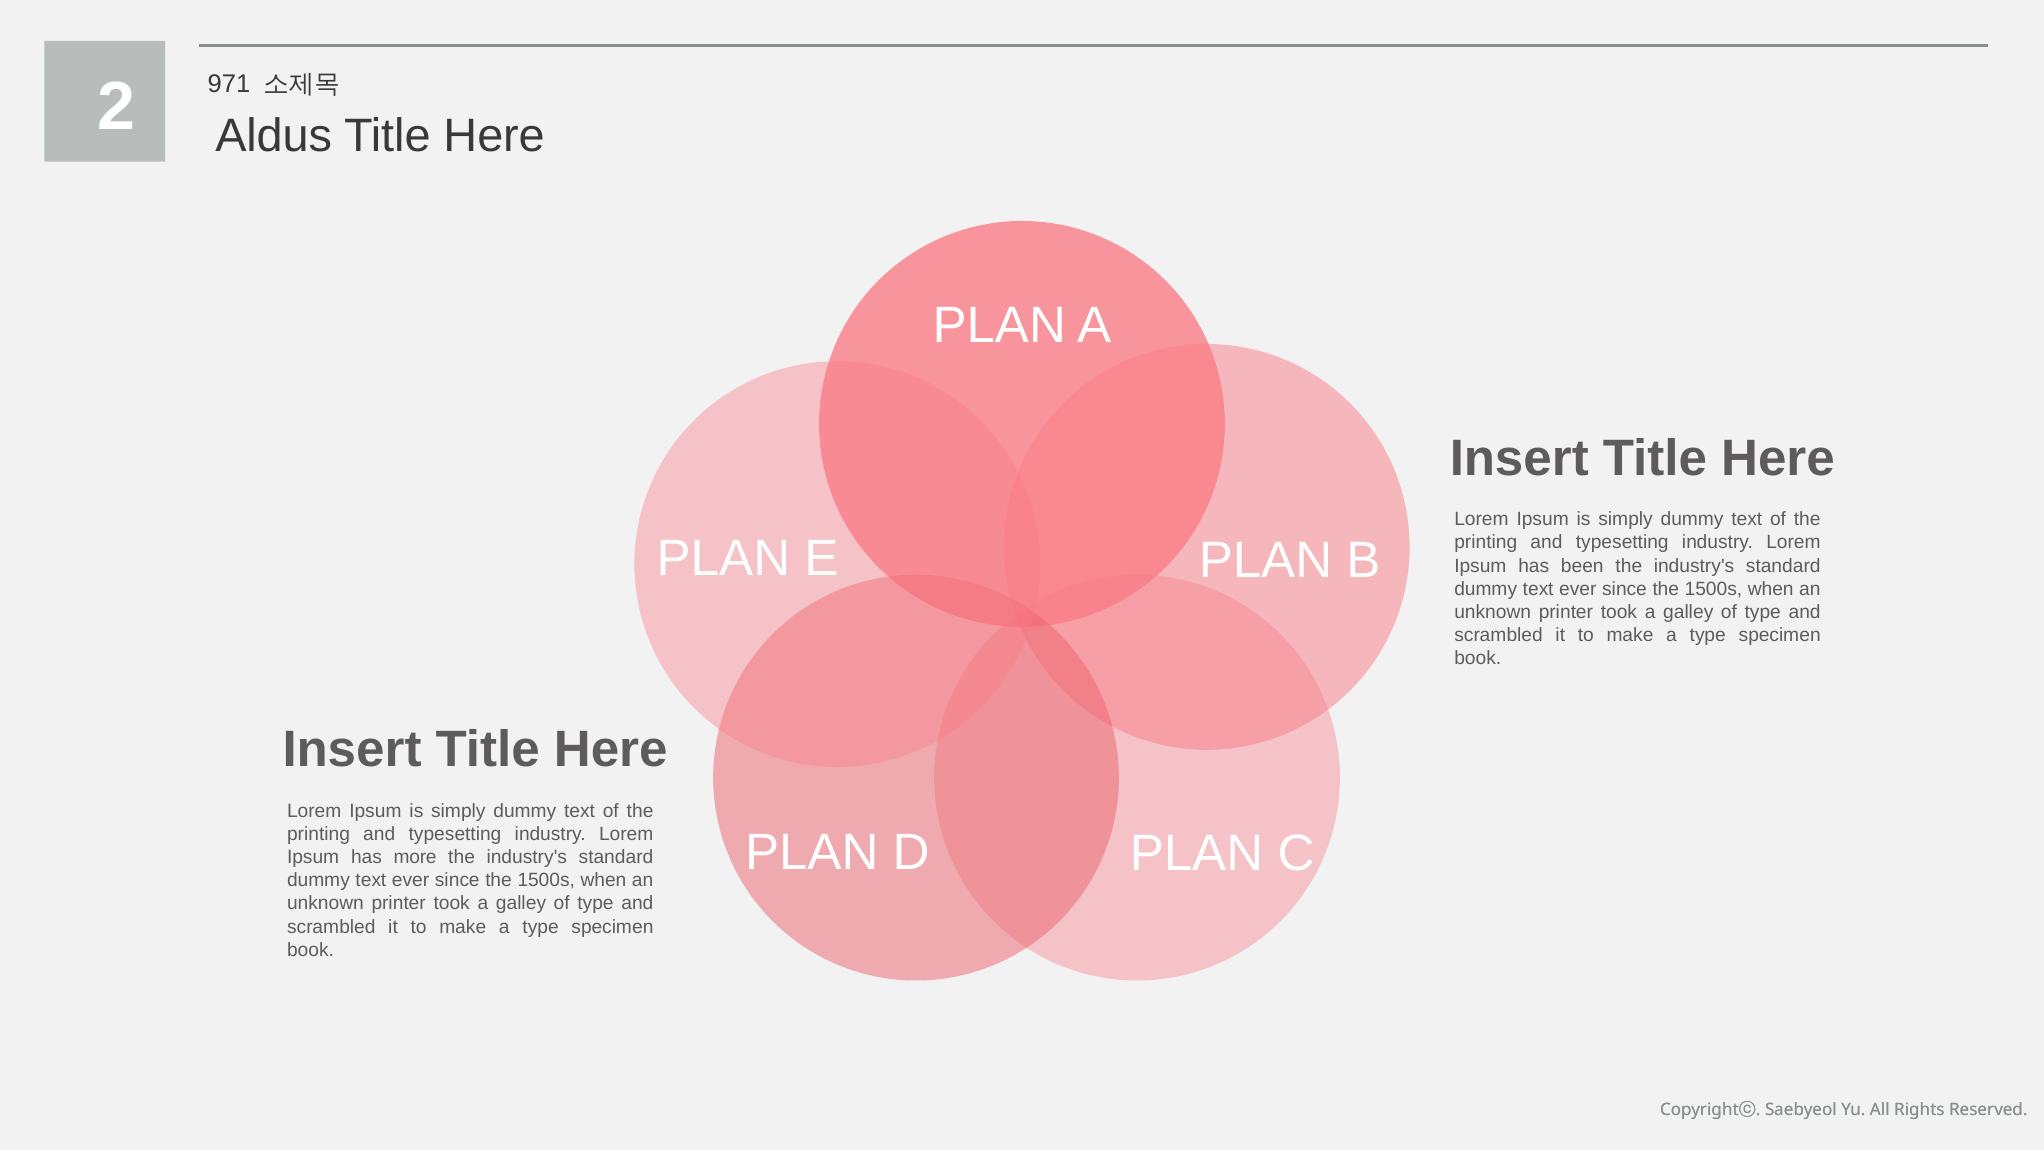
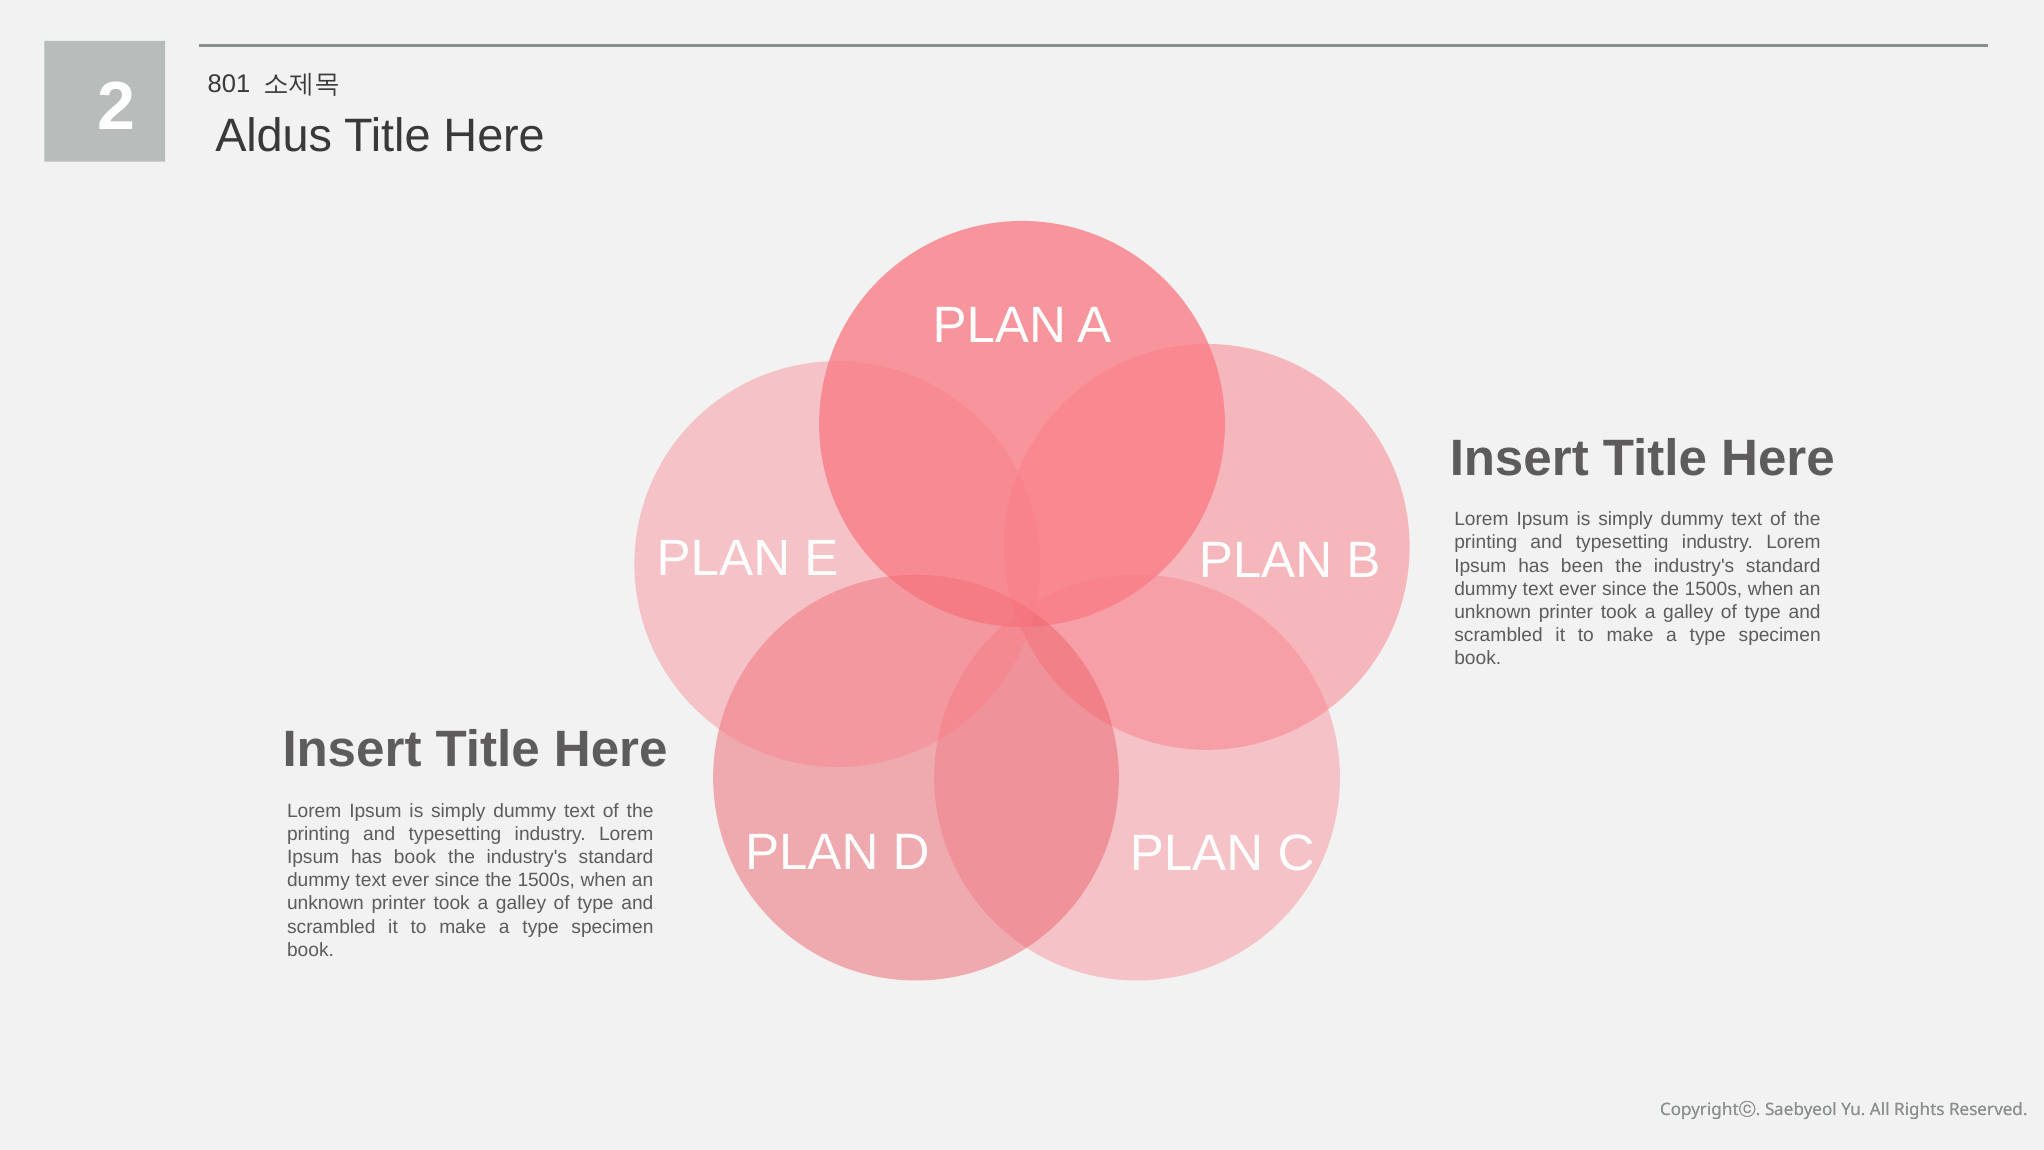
971: 971 -> 801 (229, 84)
has more: more -> book (415, 857)
